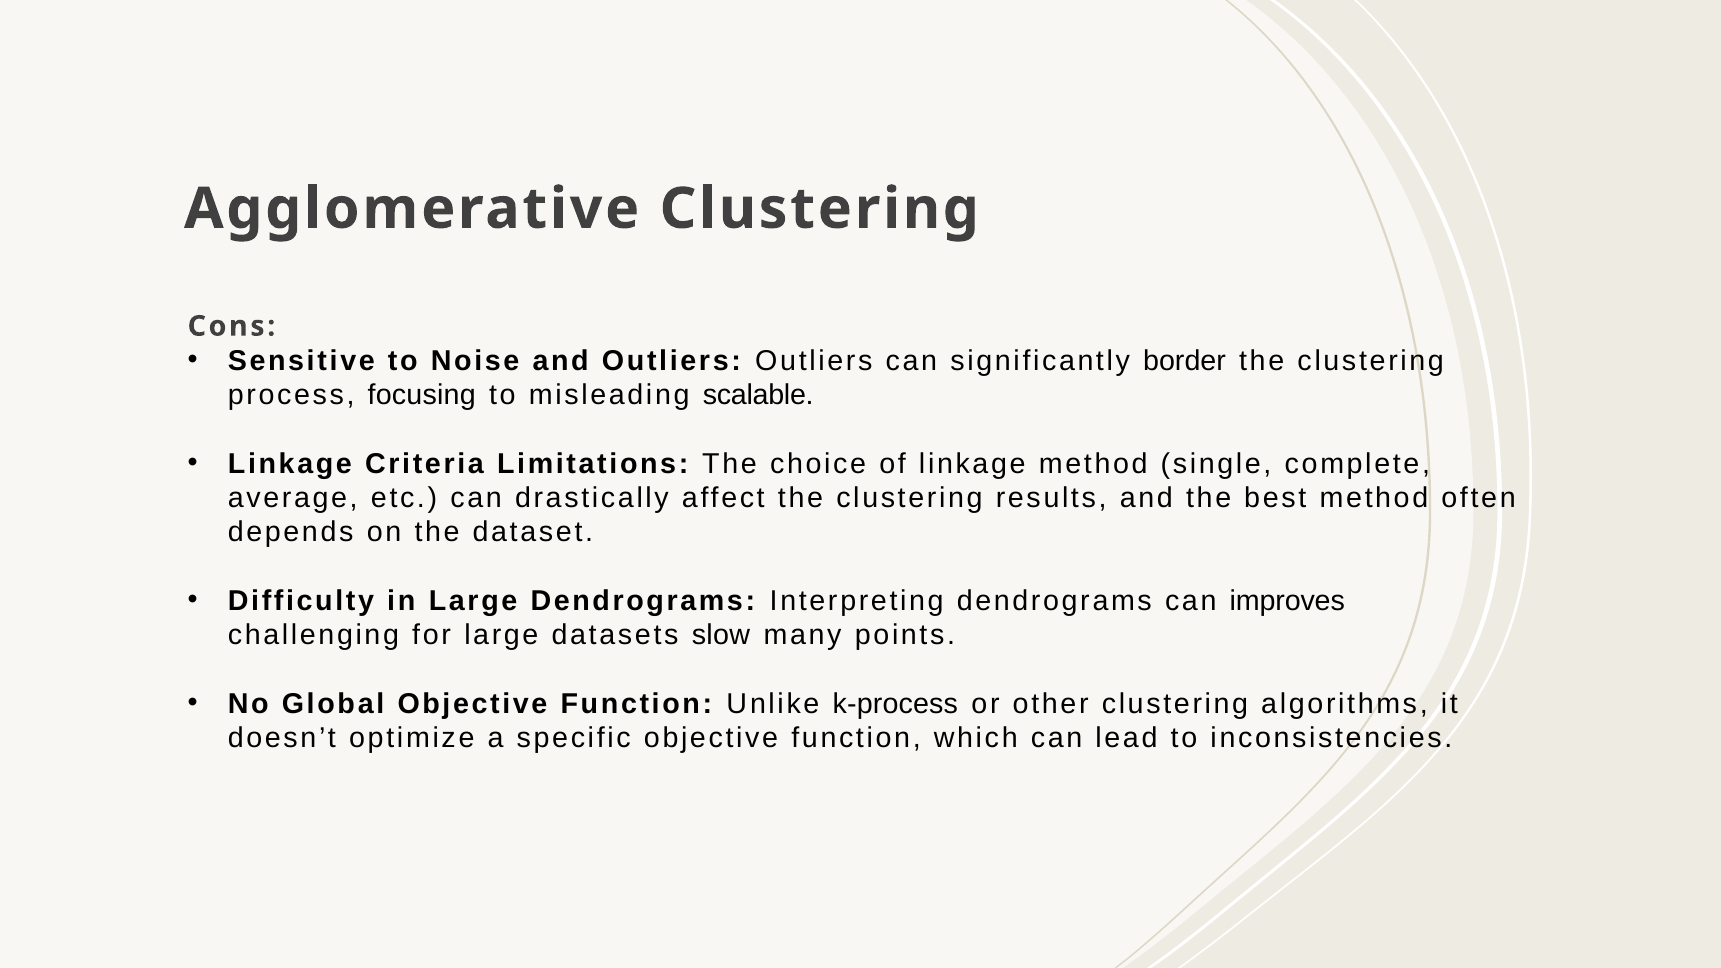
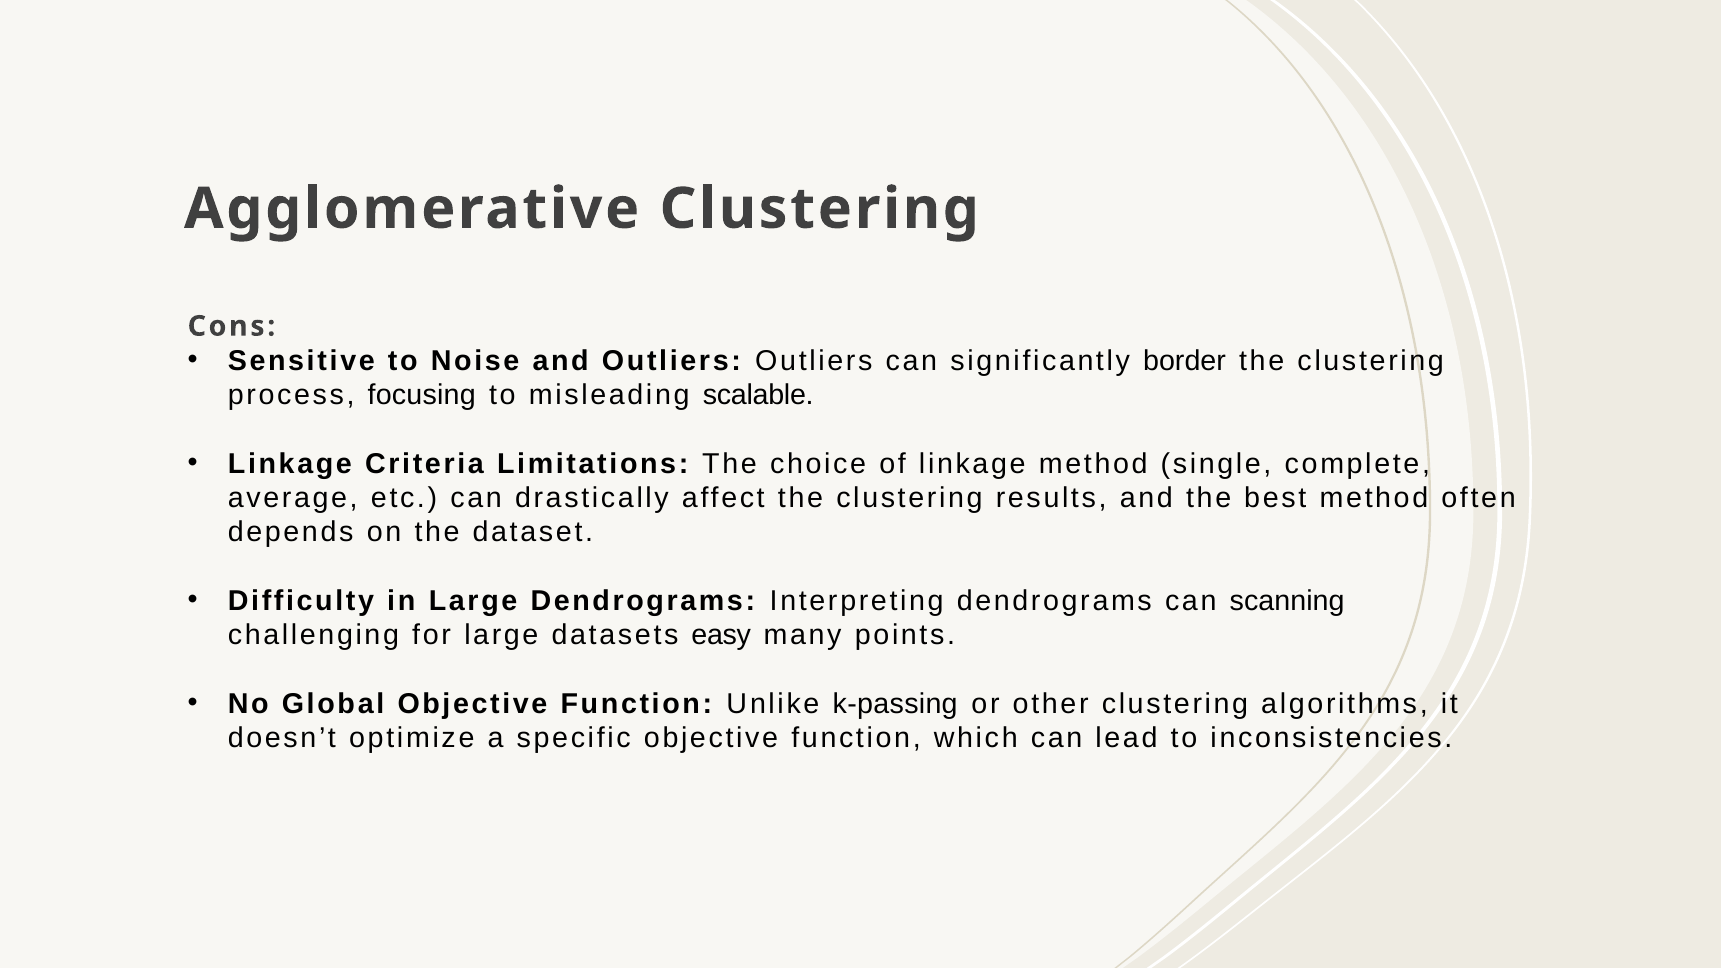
improves: improves -> scanning (1287, 601)
slow: slow -> easy (721, 635)
k-process: k-process -> k-passing (895, 704)
